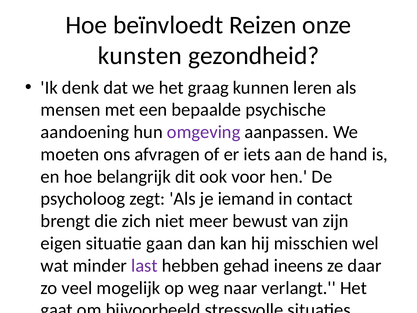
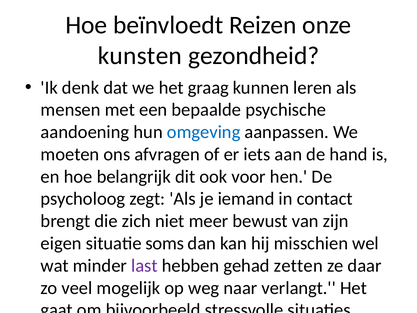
omgeving colour: purple -> blue (204, 132)
situatie gaan: gaan -> soms (165, 243)
ineens: ineens -> zetten (298, 265)
